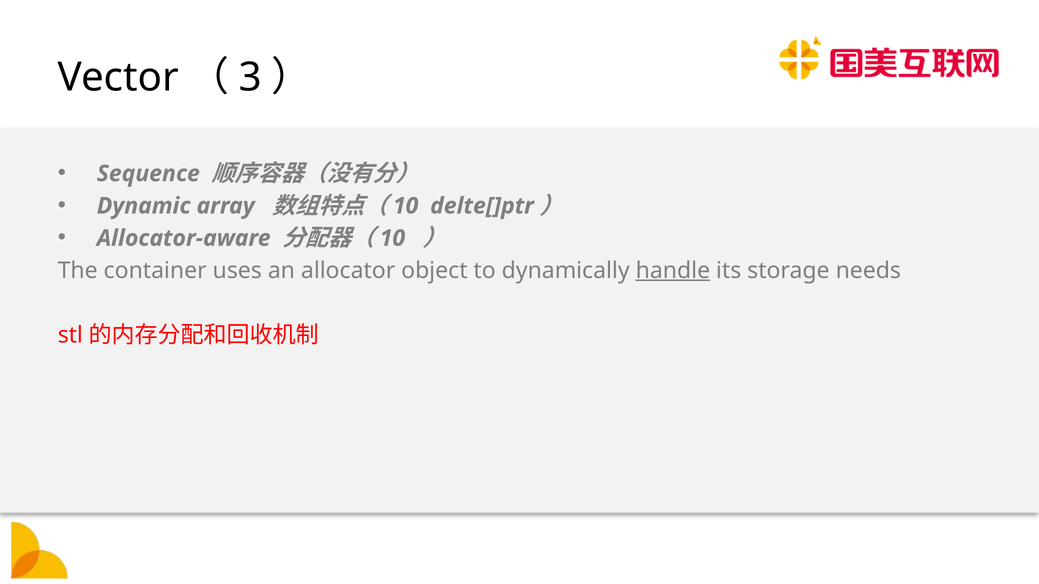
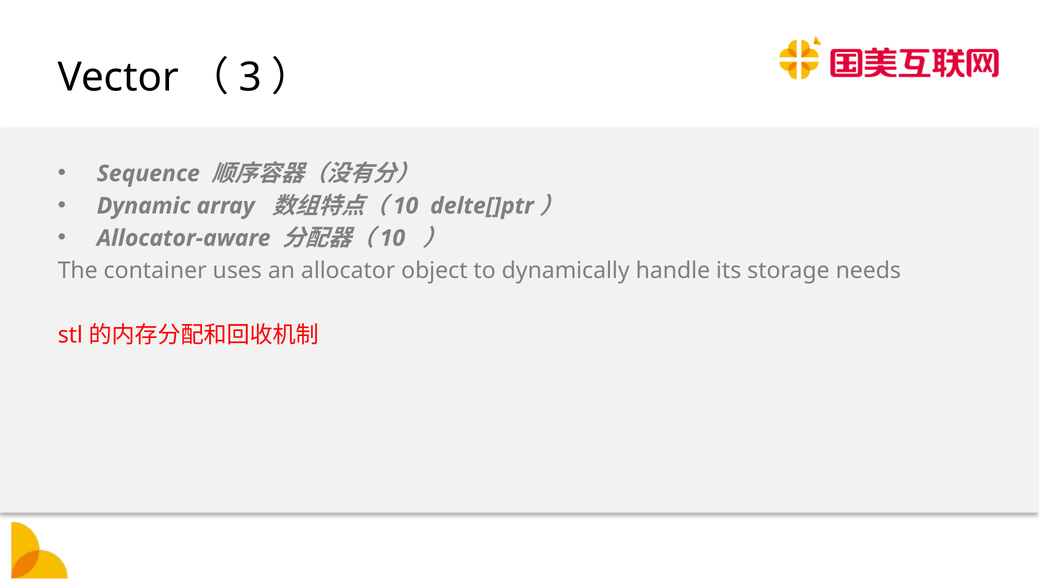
handle underline: present -> none (673, 271)
